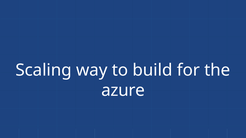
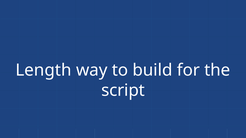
Scaling: Scaling -> Length (44, 70)
azure: azure -> script (123, 91)
